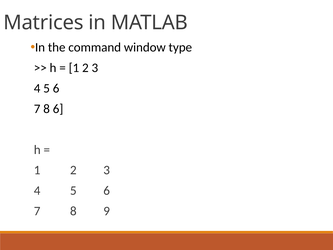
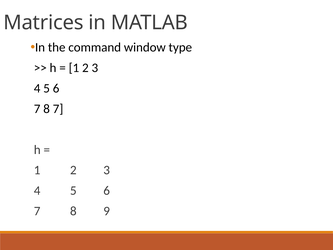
8 6: 6 -> 7 (58, 109)
